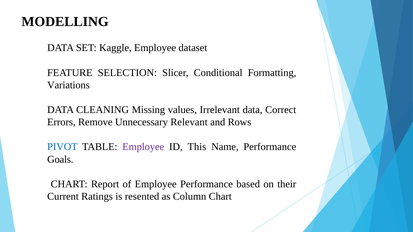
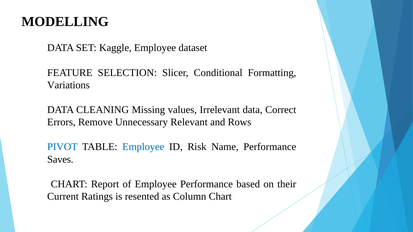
Employee colour: purple -> blue (143, 147)
This: This -> Risk (197, 147)
Goals: Goals -> Saves (60, 159)
